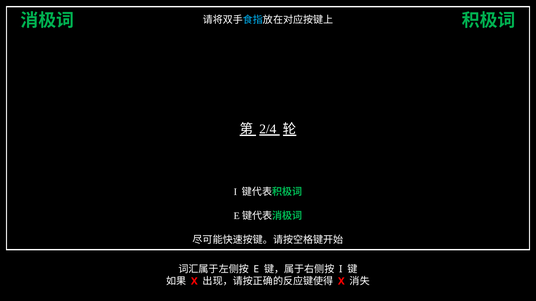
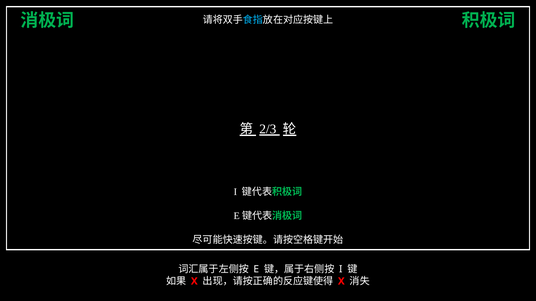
2/4: 2/4 -> 2/3 (268, 129)
